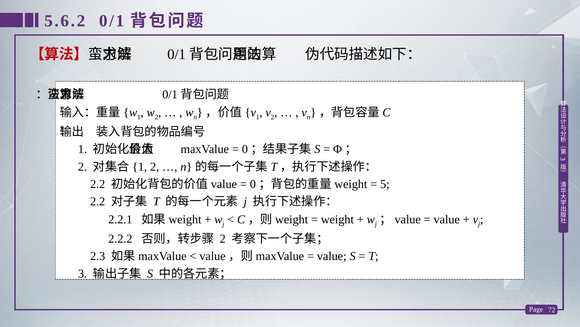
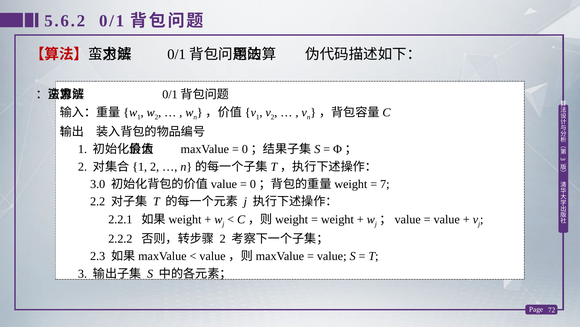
2.2: 2.2 -> 3.0 (98, 184)
5: 5 -> 7 (385, 184)
